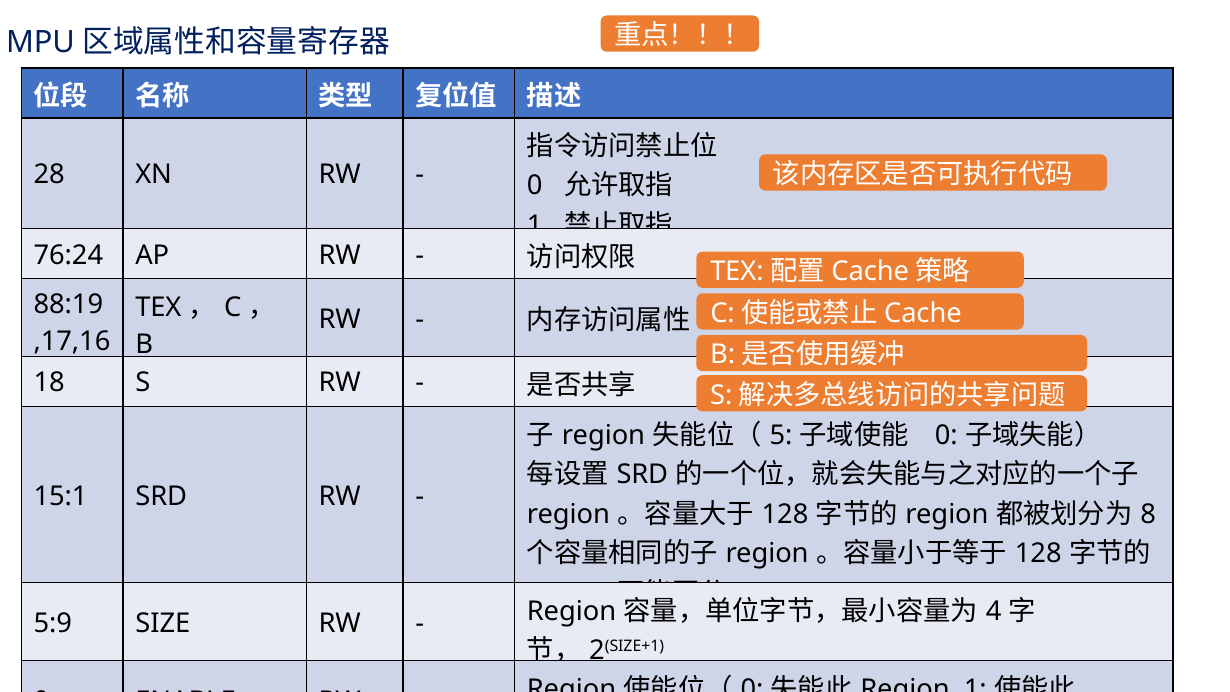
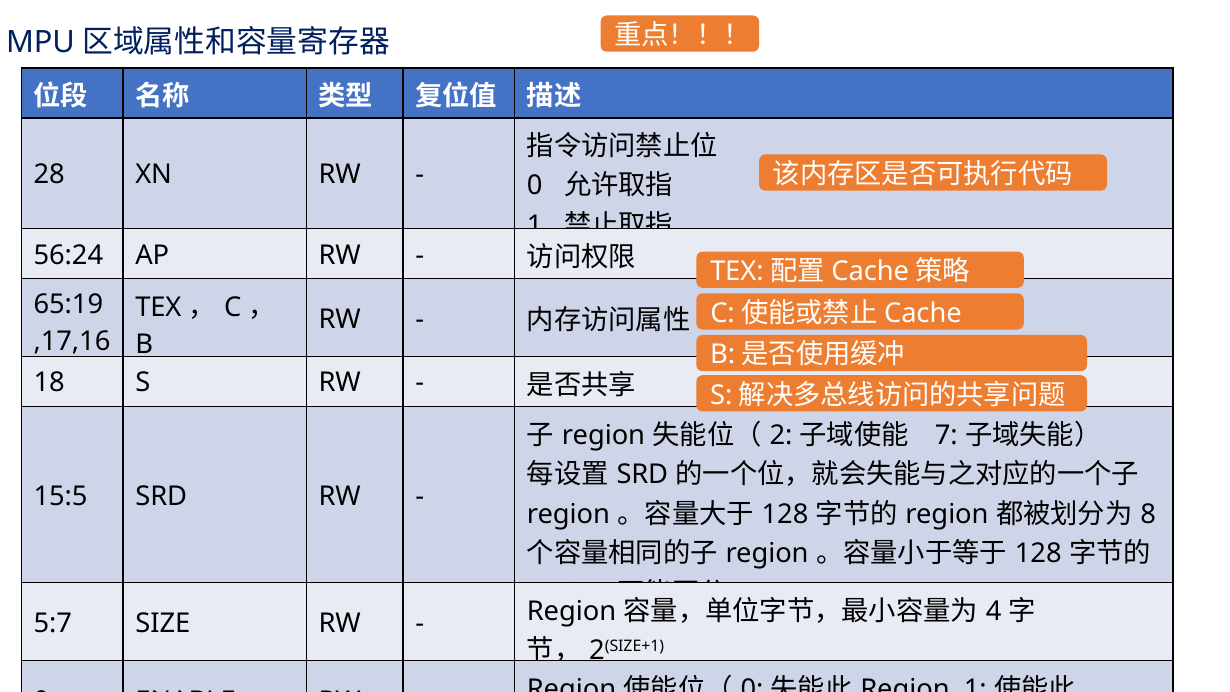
76:24: 76:24 -> 56:24 (68, 255)
88:19: 88:19 -> 65:19 (68, 305)
5: 5 -> 2 (781, 435)
0: 0 -> 7 (946, 435)
15:1: 15:1 -> 15:5 (61, 496)
5:9: 5:9 -> 5:7 (53, 623)
